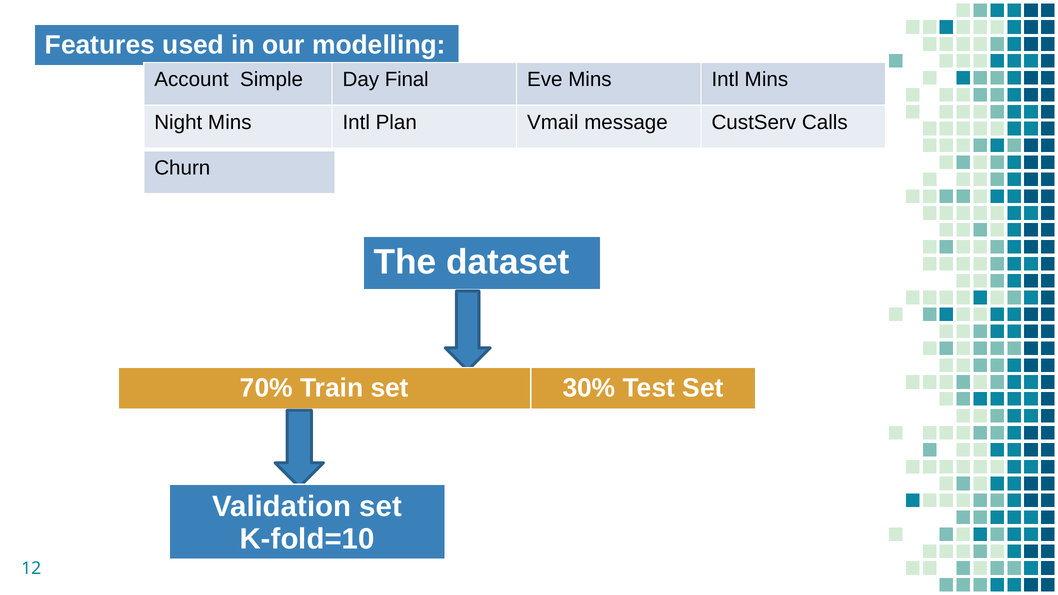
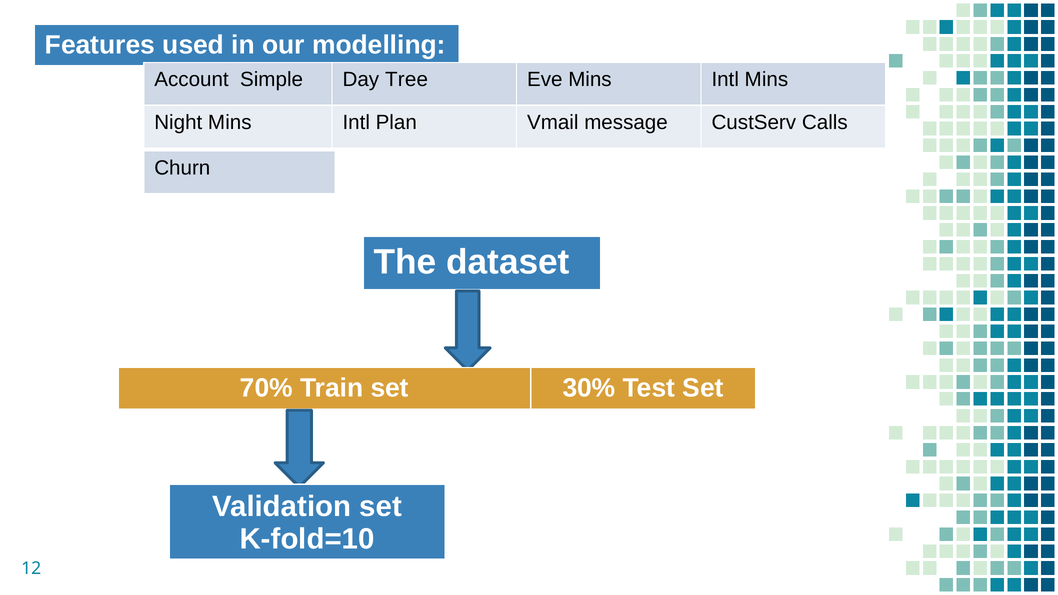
Final: Final -> Tree (407, 80)
